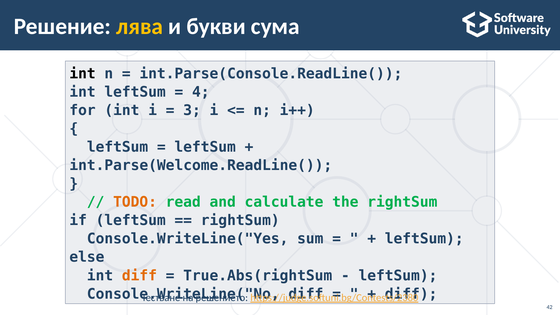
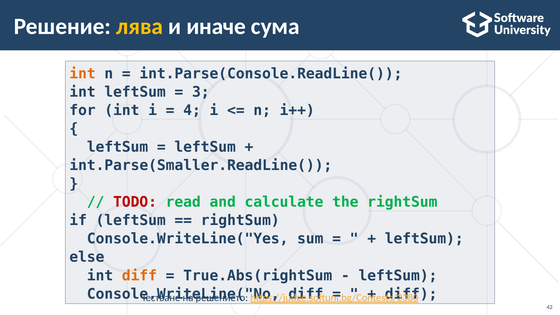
букви: букви -> иначе (216, 27)
int colour: black -> orange (82, 74)
4: 4 -> 3 (201, 92)
3: 3 -> 4 (192, 110)
int.Parse(Welcome.ReadLine(: int.Parse(Welcome.ReadLine( -> int.Parse(Smaller.ReadLine( (201, 165)
TODO colour: orange -> red (135, 202)
